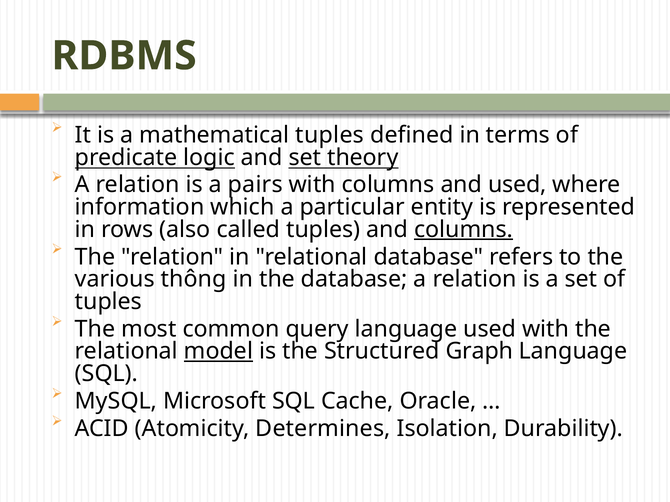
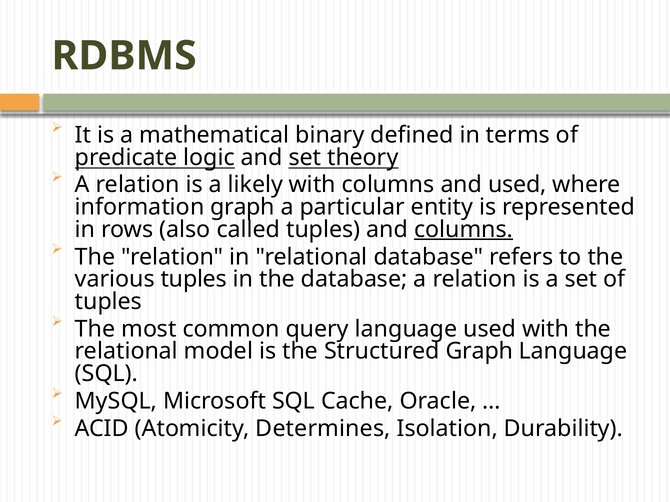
mathematical tuples: tuples -> binary (330, 135)
pairs: pairs -> likely (255, 185)
information which: which -> graph (242, 207)
various thông: thông -> tuples (194, 279)
model underline: present -> none (218, 352)
